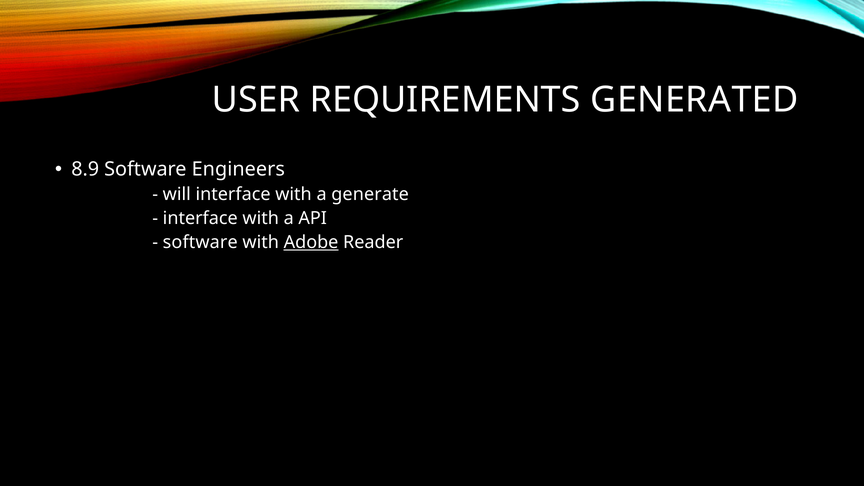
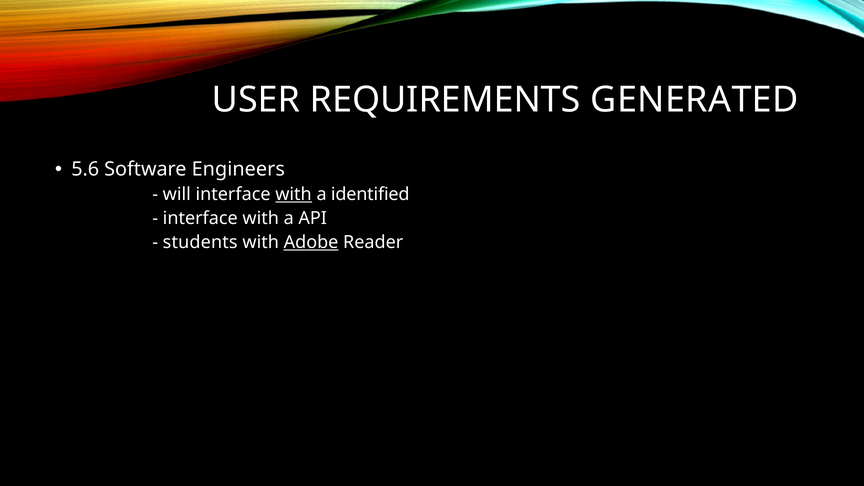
8.9: 8.9 -> 5.6 (85, 169)
with underline: none -> present (294, 194)
generate: generate -> identified (370, 194)
software: software -> students (200, 242)
